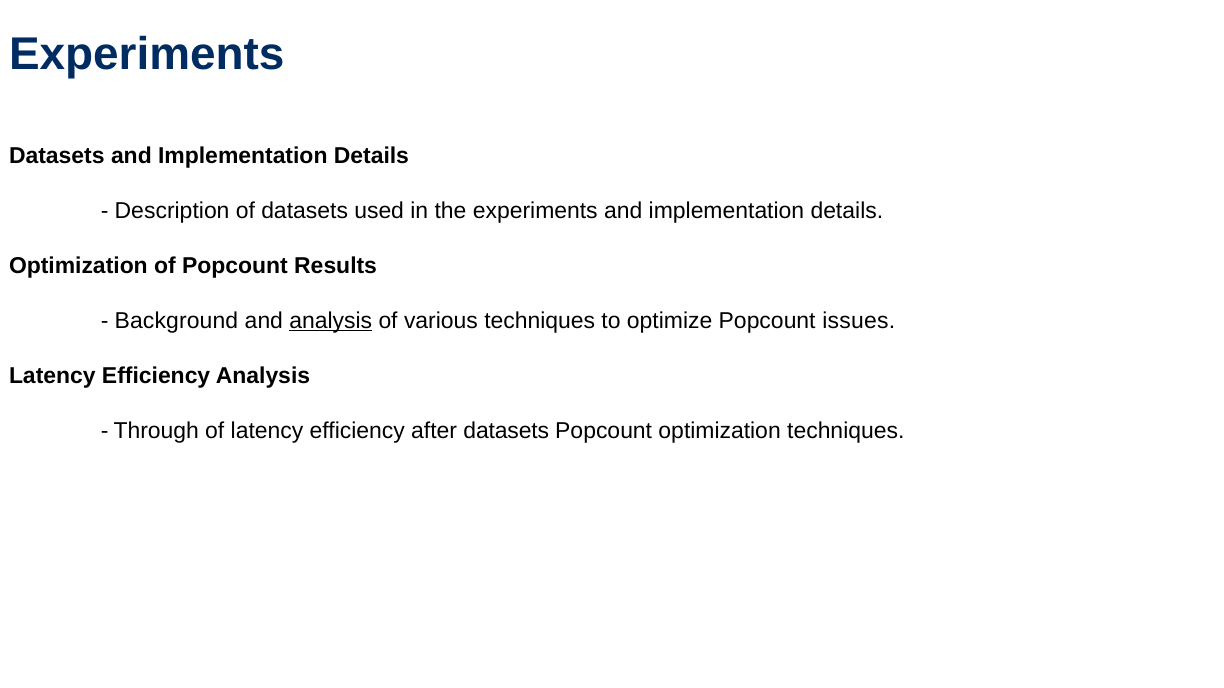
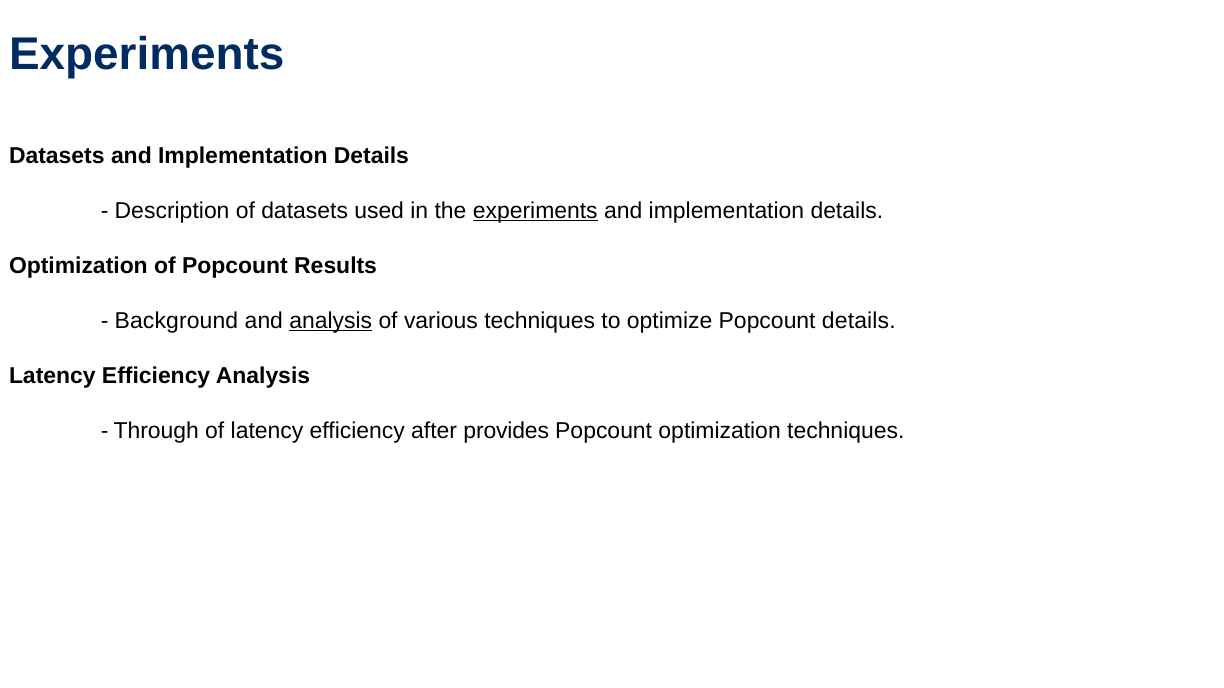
experiments underline: none -> present (535, 211)
Popcount issues: issues -> details (859, 321)
after datasets: datasets -> provides (506, 431)
